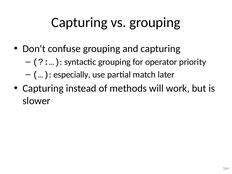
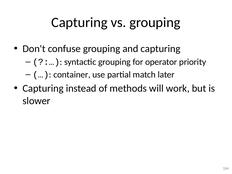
especially: especially -> container (72, 75)
